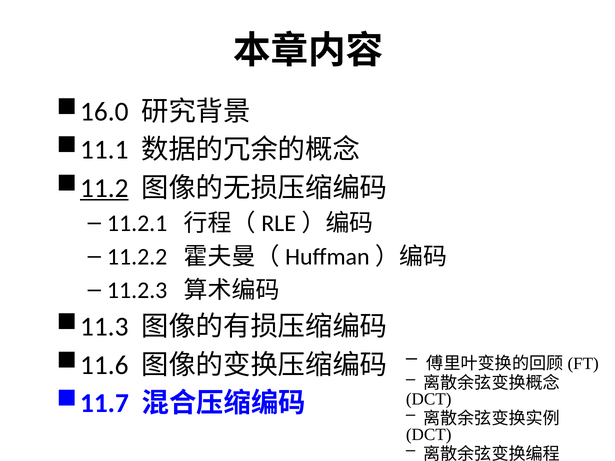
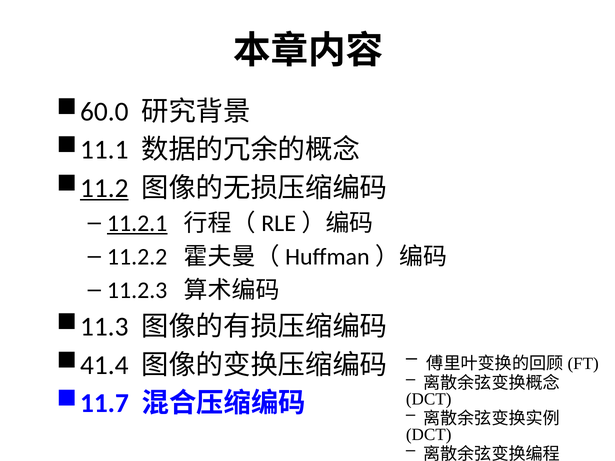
16.0: 16.0 -> 60.0 (104, 112)
11.2.1 underline: none -> present (137, 223)
11.6: 11.6 -> 41.4 (104, 365)
